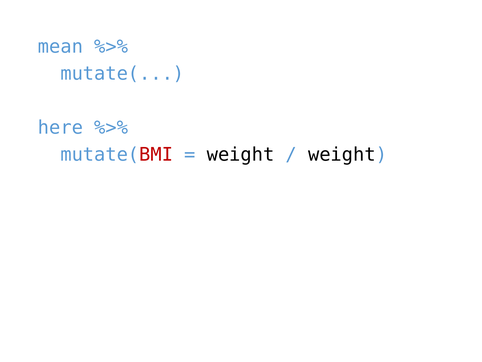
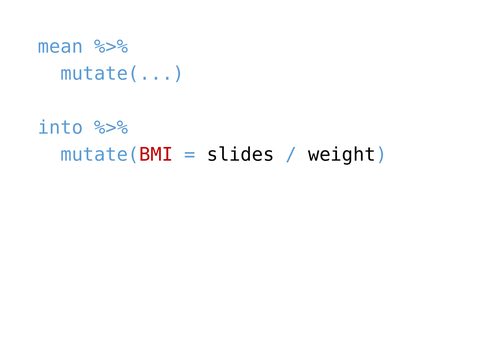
here: here -> into (60, 127)
weight: weight -> slides (241, 154)
